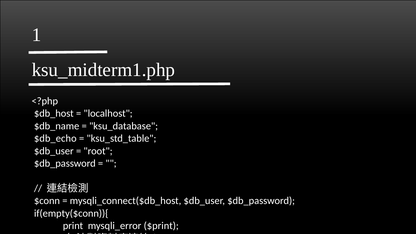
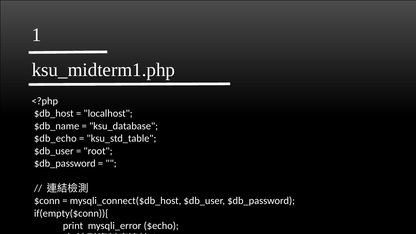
$print: $print -> $echo (161, 226)
